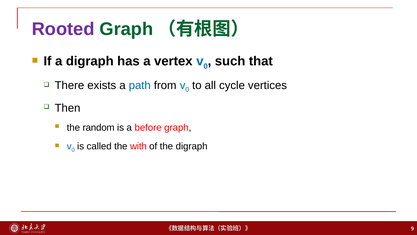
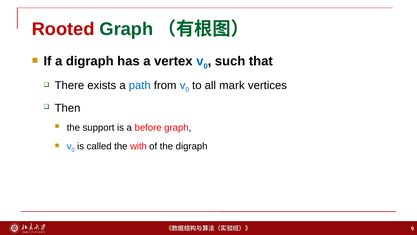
Rooted colour: purple -> red (63, 29)
cycle: cycle -> mark (232, 85)
random: random -> support (99, 128)
